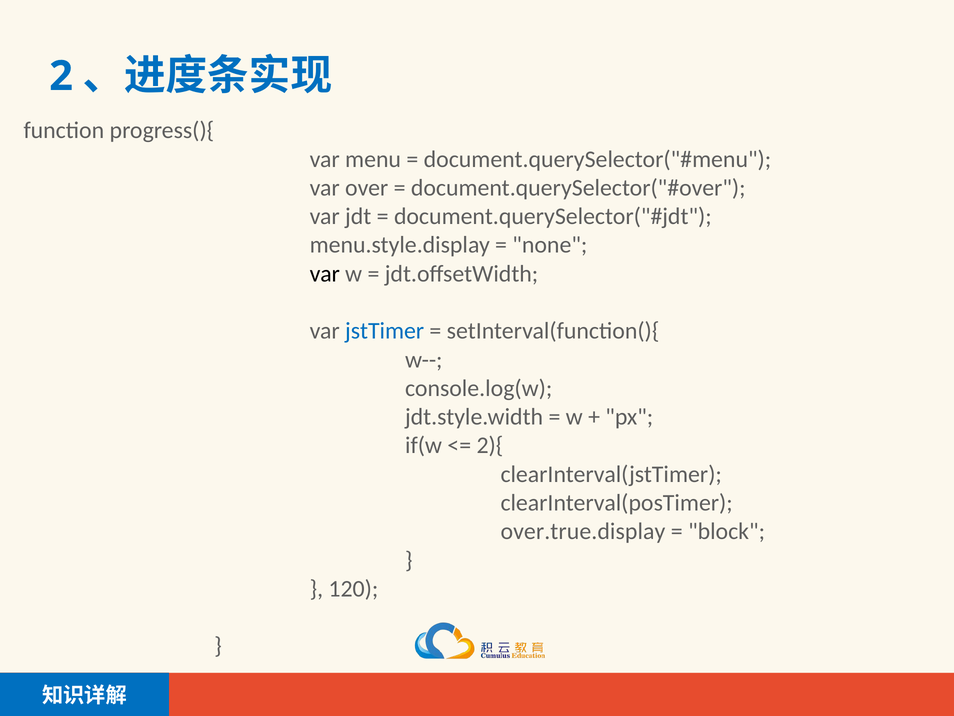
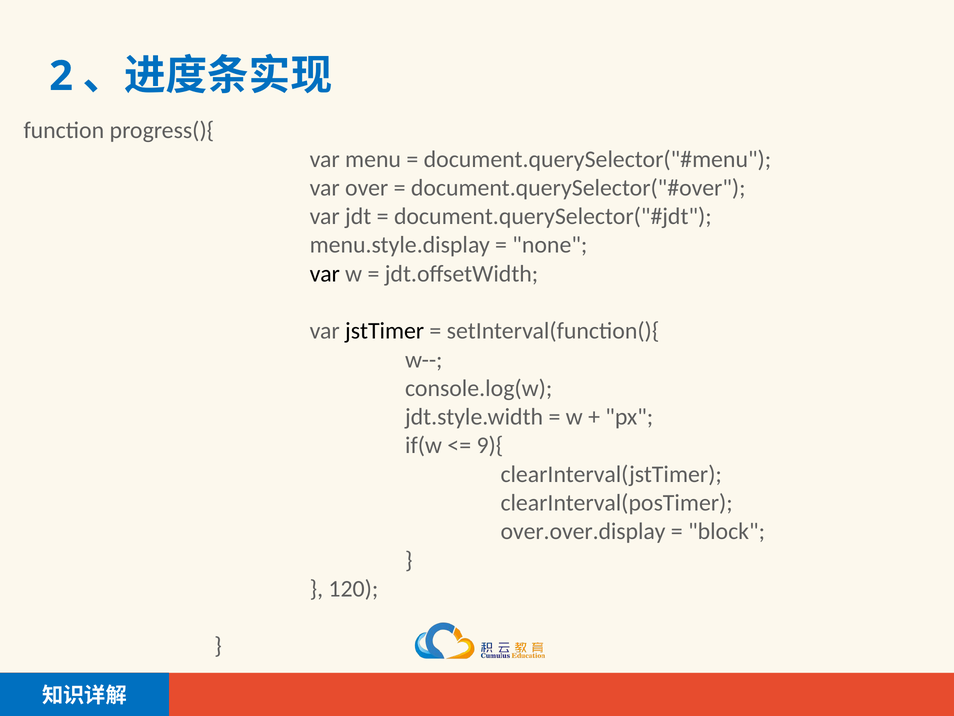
jstTimer colour: blue -> black (385, 331)
2){: 2){ -> 9){ (490, 445)
over.true.display: over.true.display -> over.over.display (583, 531)
